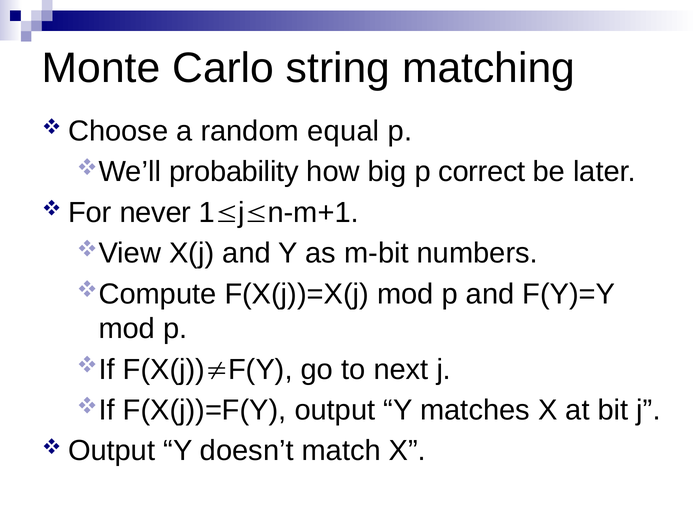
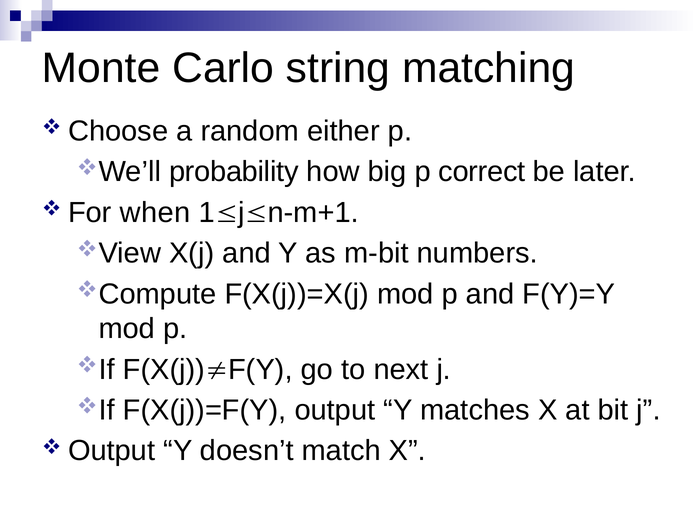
equal: equal -> either (343, 131)
never: never -> when (155, 213)
